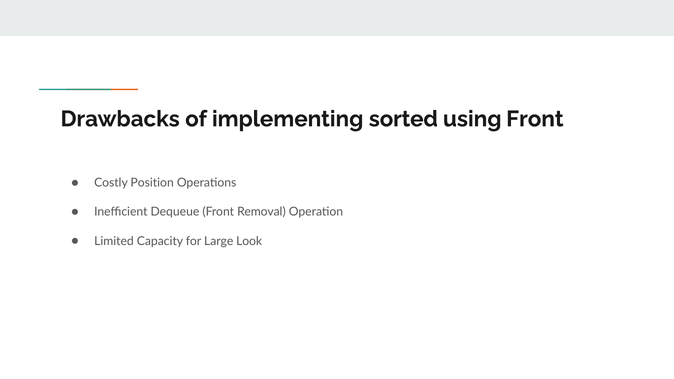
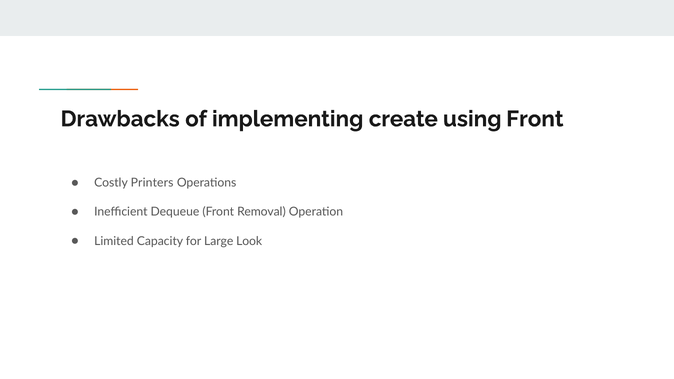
sorted: sorted -> create (403, 119)
Position: Position -> Printers (152, 183)
